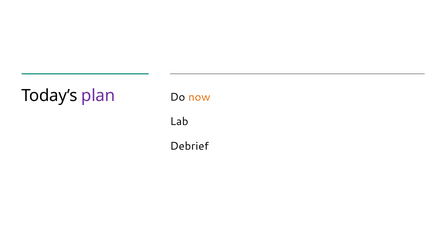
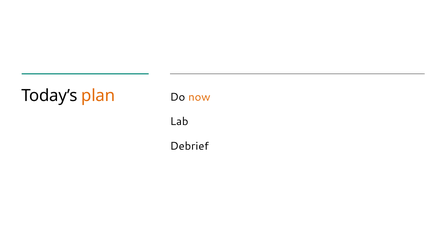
plan colour: purple -> orange (98, 96)
